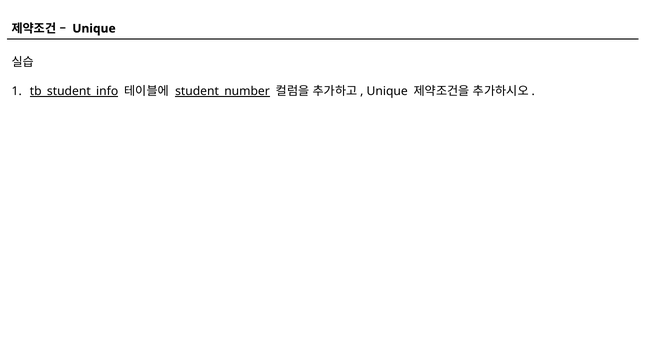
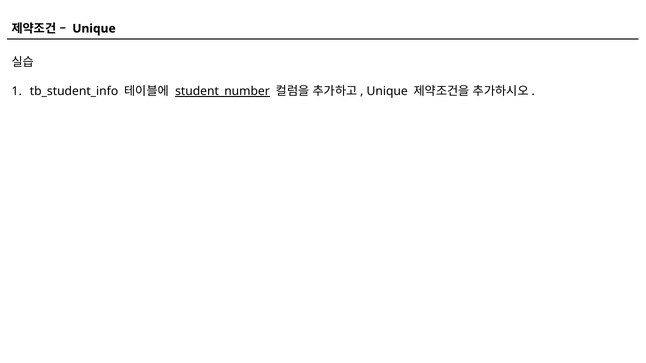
tb_student_info underline: present -> none (74, 91)
